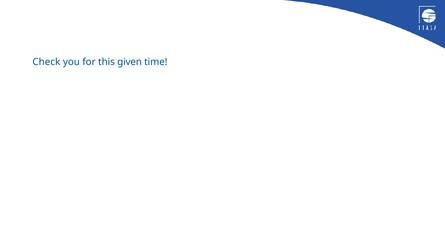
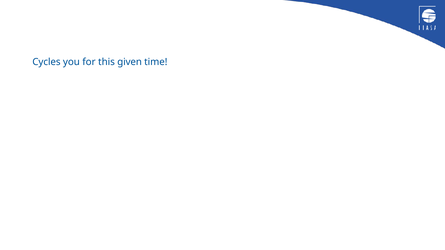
Check: Check -> Cycles (46, 62)
